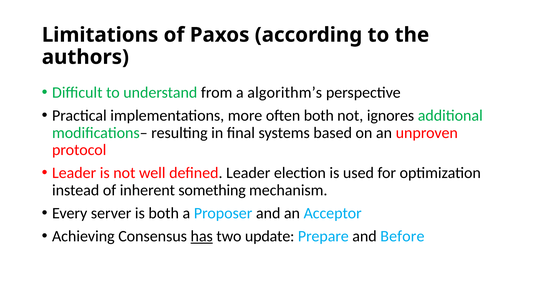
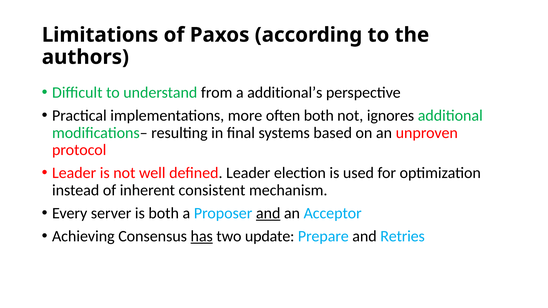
algorithm’s: algorithm’s -> additional’s (285, 93)
something: something -> consistent (212, 190)
and underline: none -> present (268, 213)
Before: Before -> Retries (403, 236)
